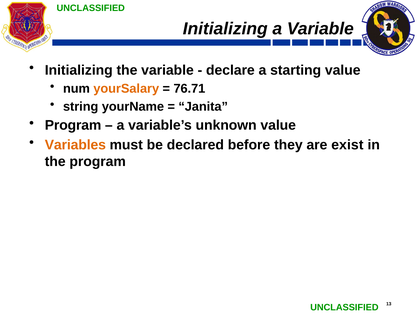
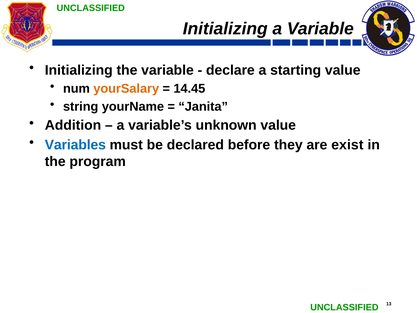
76.71: 76.71 -> 14.45 (189, 89)
Program: Program -> Addition (73, 125)
Variables colour: orange -> blue (75, 145)
